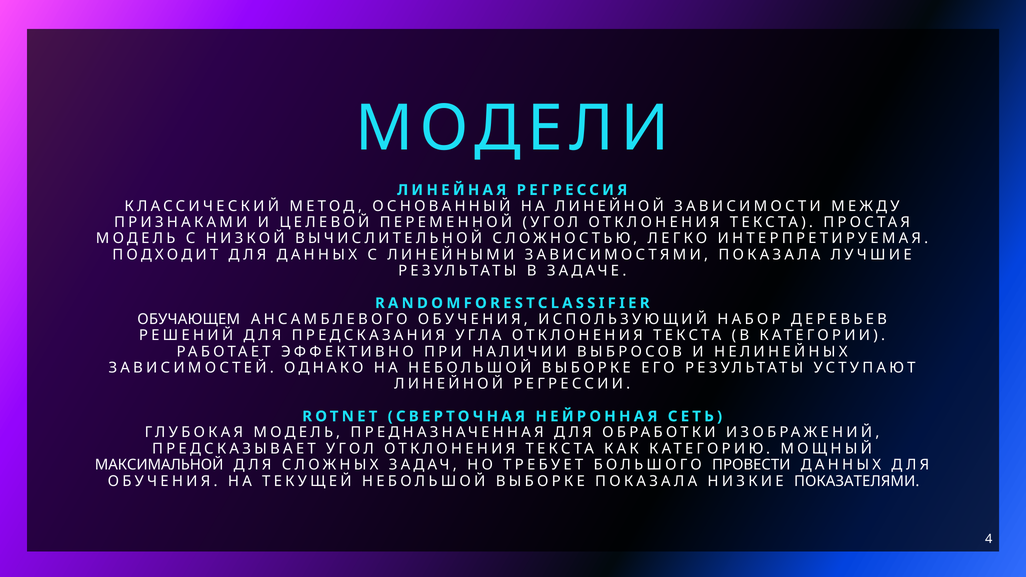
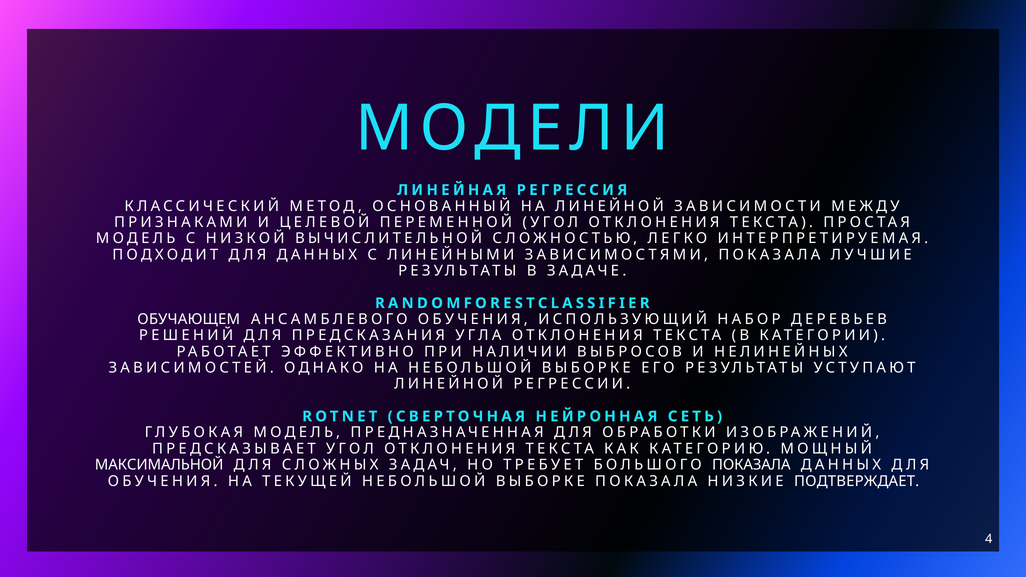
БОЛЬШОГО ПРОВЕСТИ: ПРОВЕСТИ -> ПОКАЗАЛА (751, 465)
ПОКАЗАТЕЛЯМИ: ПОКАЗАТЕЛЯМИ -> ПОДТВЕРЖДАЕТ (857, 481)
